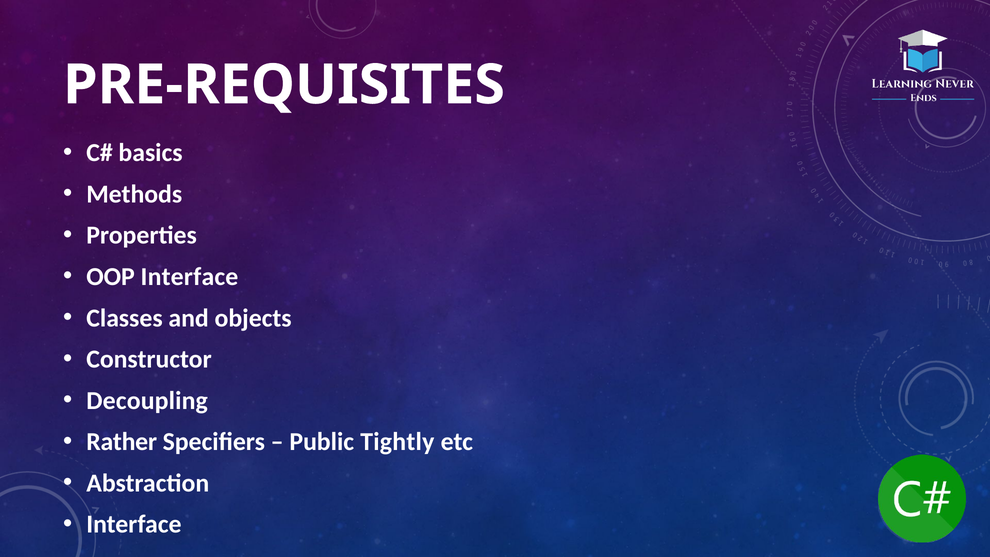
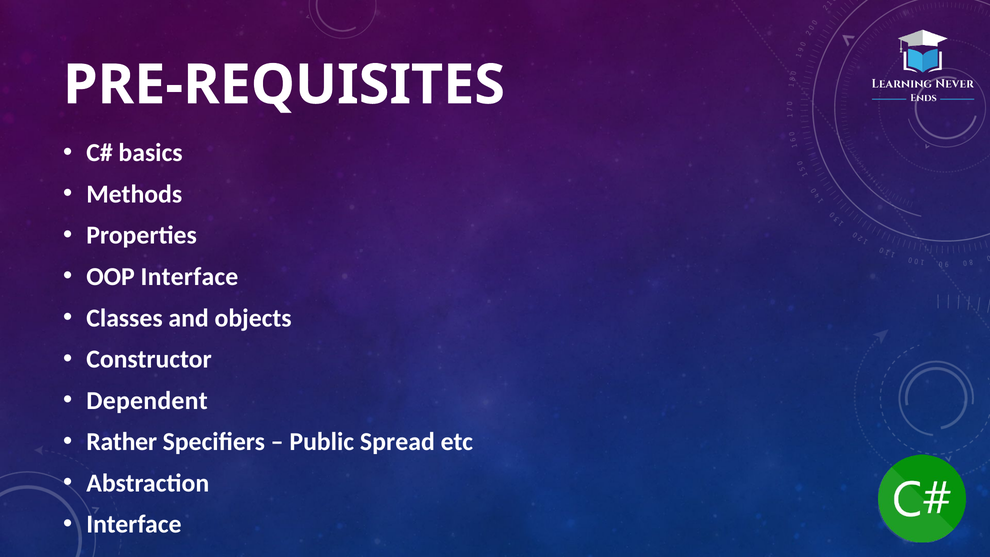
Decoupling: Decoupling -> Dependent (147, 400)
Tightly: Tightly -> Spread (397, 442)
